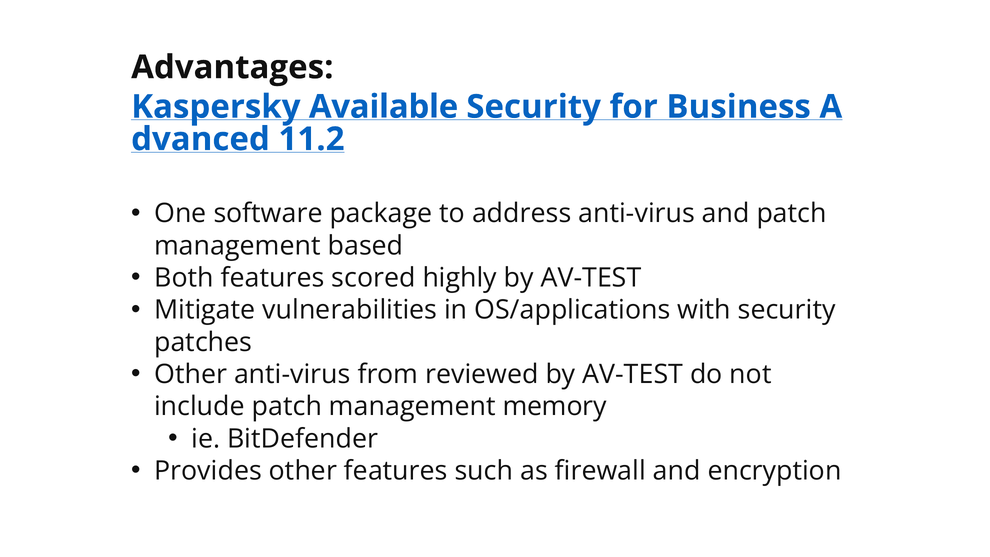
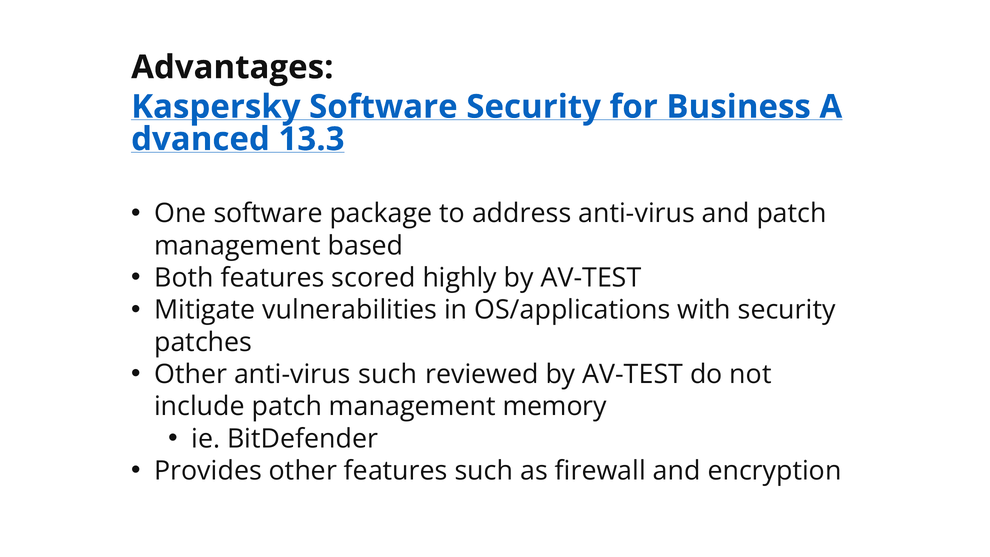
Kaspersky Available: Available -> Software (383, 107)
11.2: 11.2 -> 13.3 (312, 139)
anti-virus from: from -> such (388, 374)
